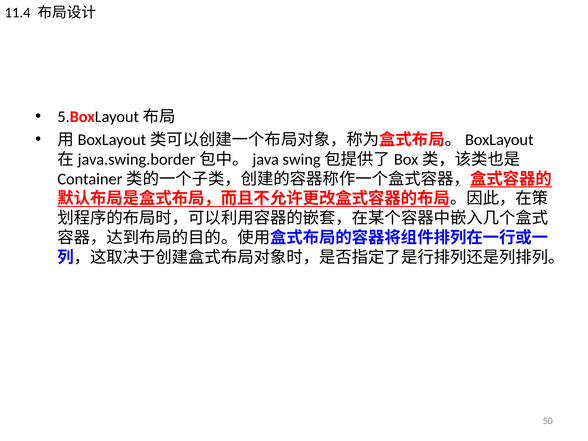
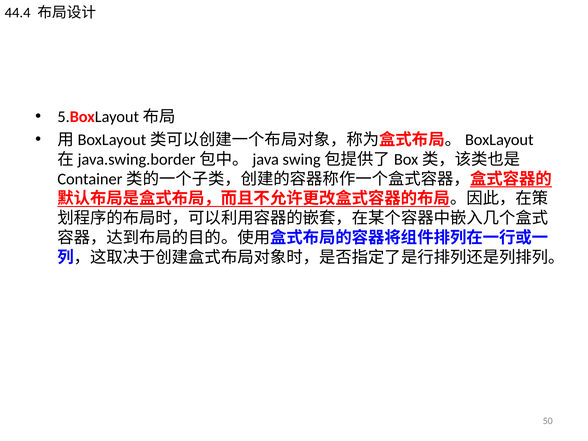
11.4: 11.4 -> 44.4 (18, 13)
